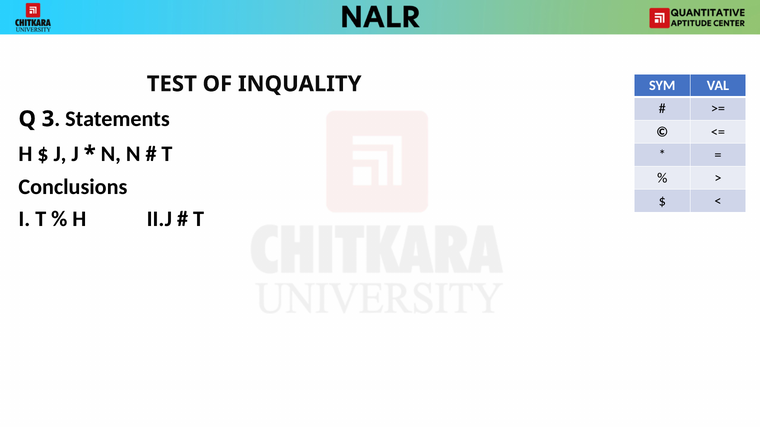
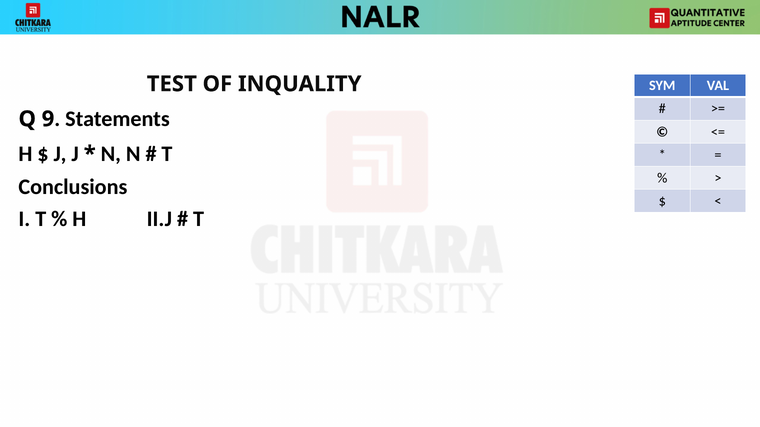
3: 3 -> 9 (48, 119)
